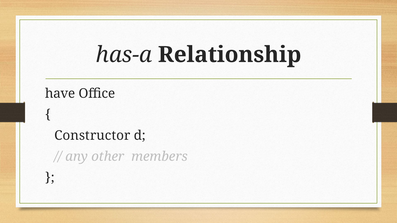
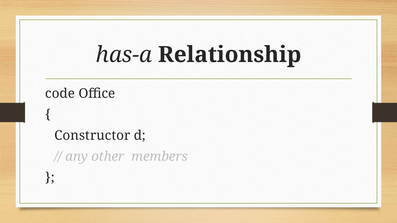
have: have -> code (60, 94)
